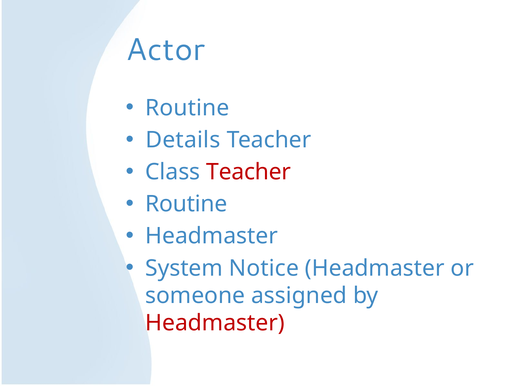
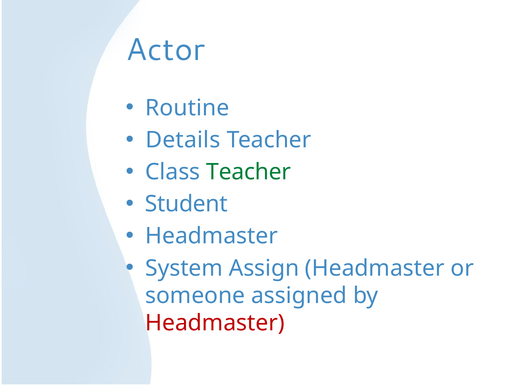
Teacher colour: red -> green (249, 172)
Routine: Routine -> Student (186, 204)
Notice: Notice -> Assign (264, 268)
